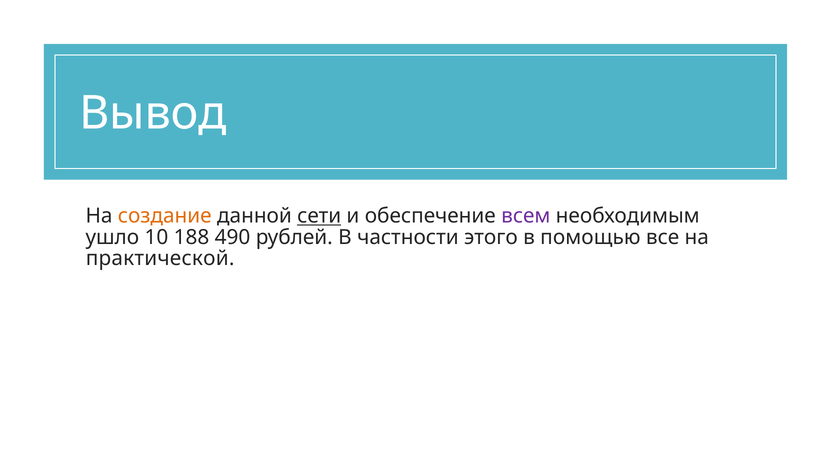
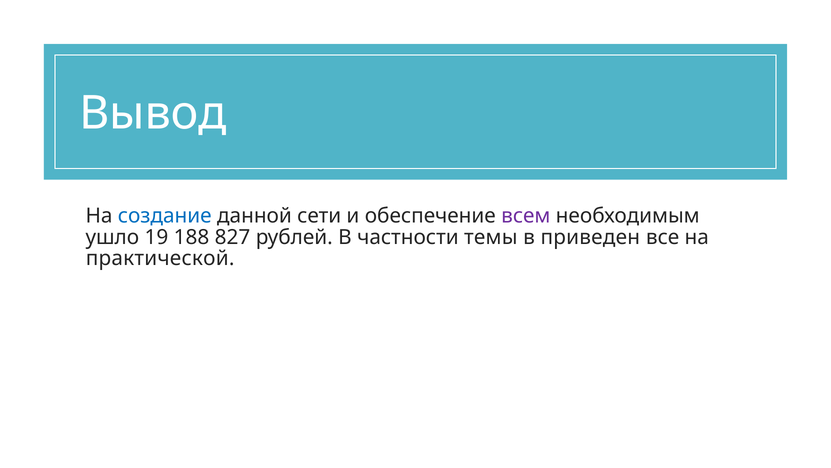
создание colour: orange -> blue (165, 216)
сети underline: present -> none (319, 216)
10: 10 -> 19 (156, 237)
490: 490 -> 827 (233, 237)
этого: этого -> темы (491, 237)
помощью: помощью -> приведен (590, 237)
